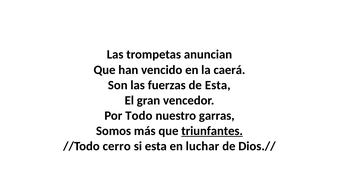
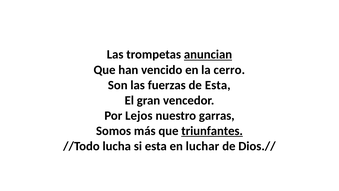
anuncian underline: none -> present (208, 54)
caerá: caerá -> cerro (229, 70)
Todo: Todo -> Lejos (139, 115)
cerro: cerro -> lucha (117, 146)
